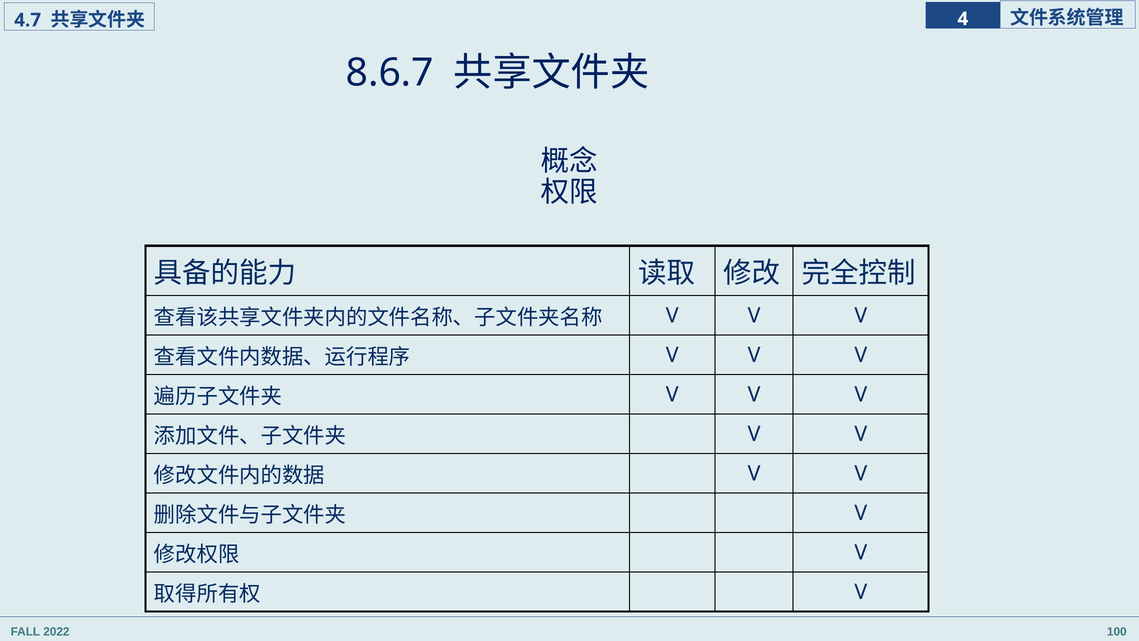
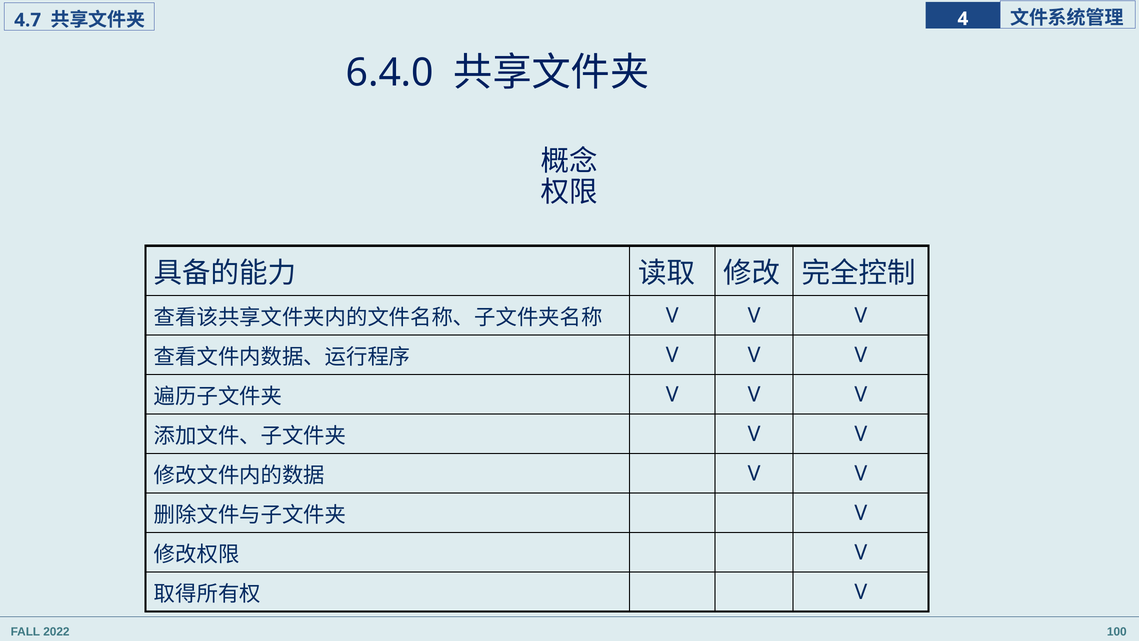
8.6.7: 8.6.7 -> 6.4.0 (390, 73)
